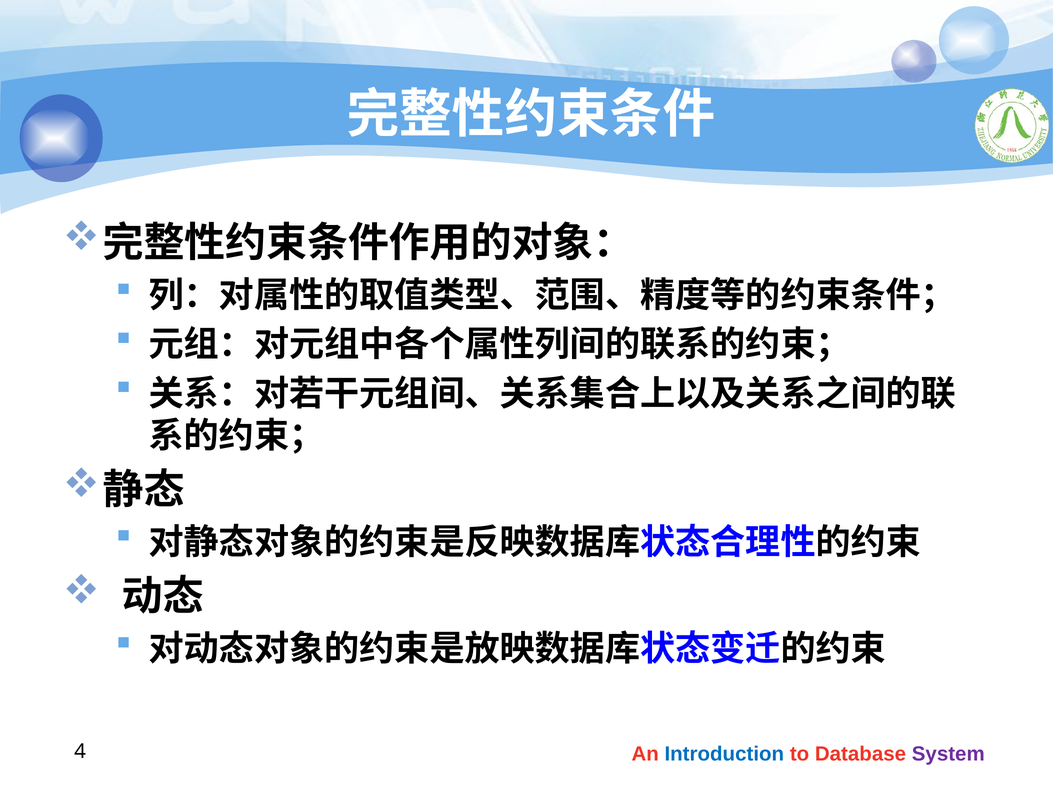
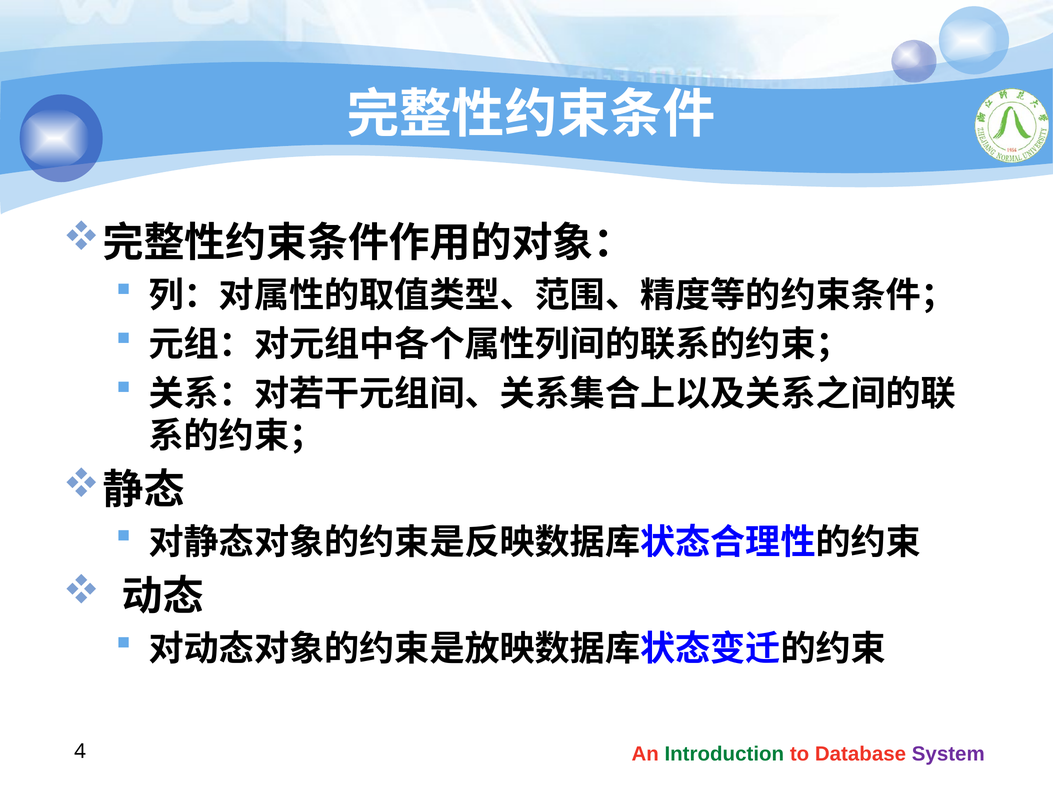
Introduction colour: blue -> green (724, 754)
